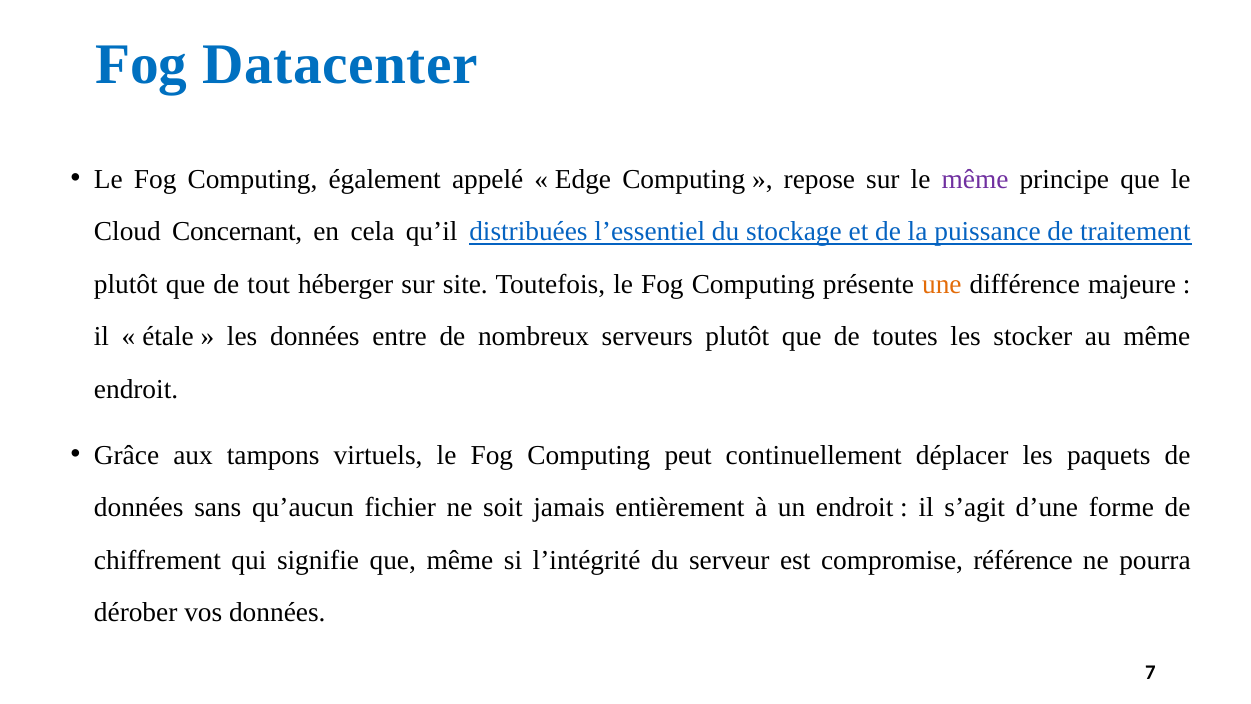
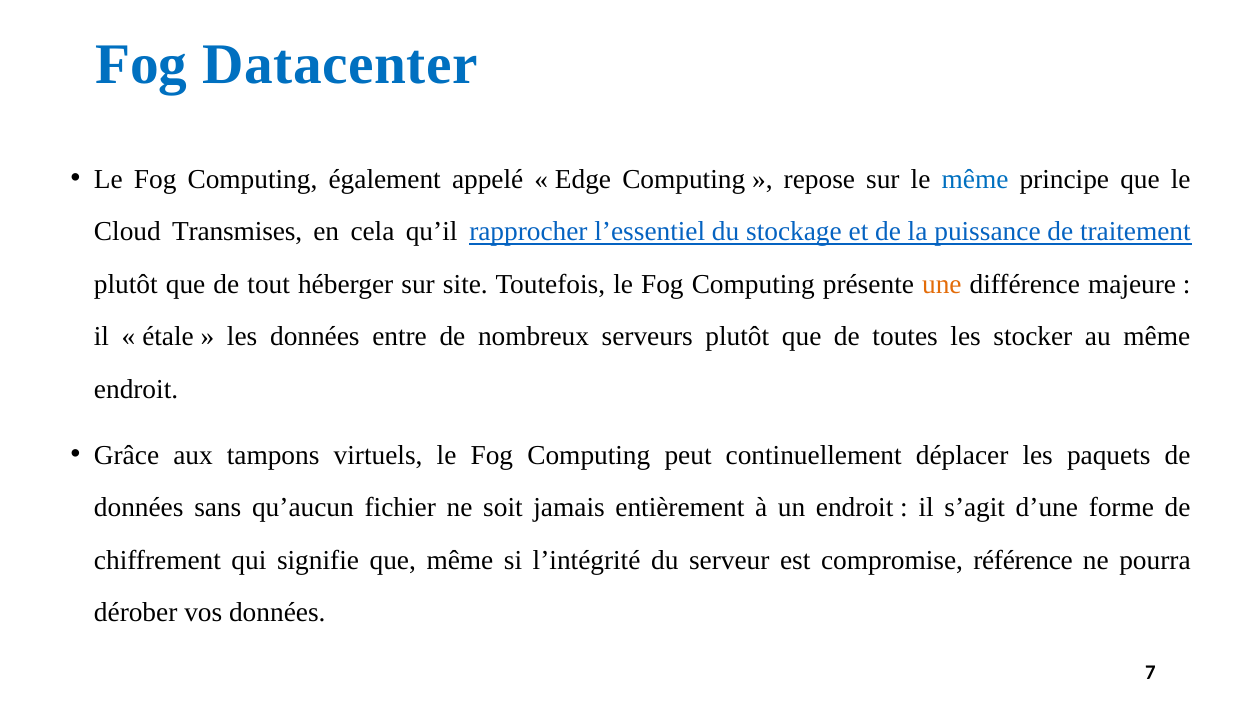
même colour: purple -> blue (975, 179)
Concernant: Concernant -> Transmises (237, 232)
distribuées: distribuées -> rapprocher (528, 232)
